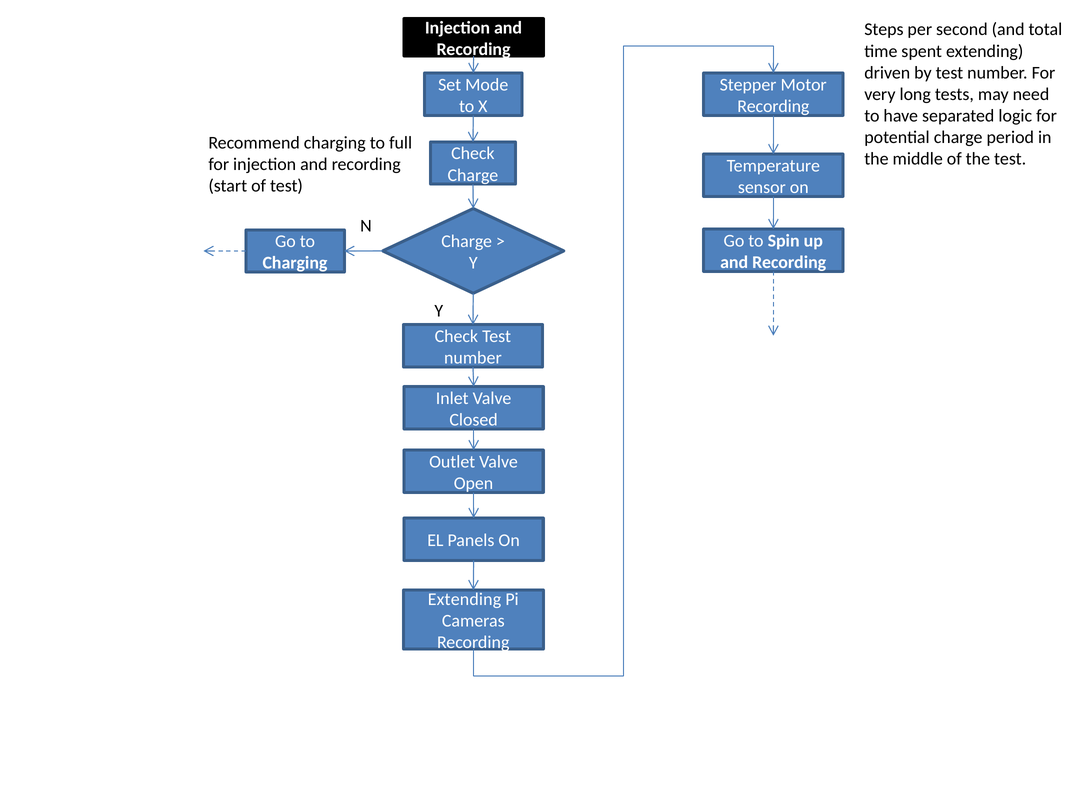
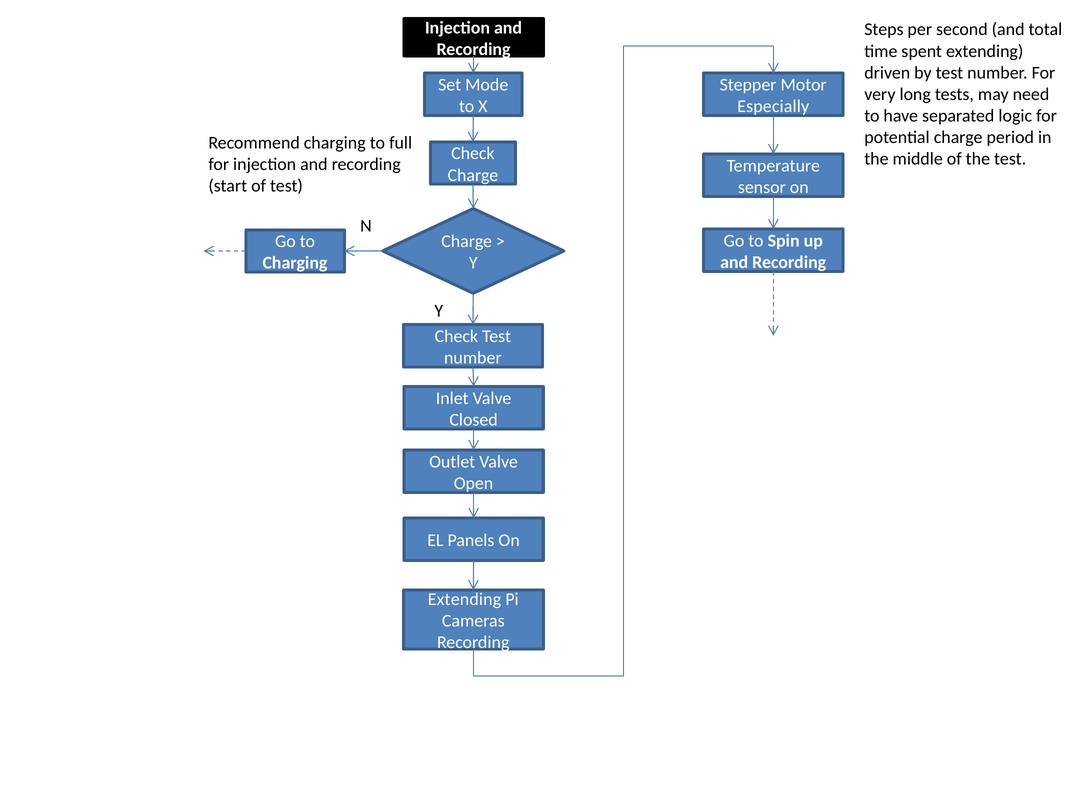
Recording: Recording -> Especially (773, 106)
